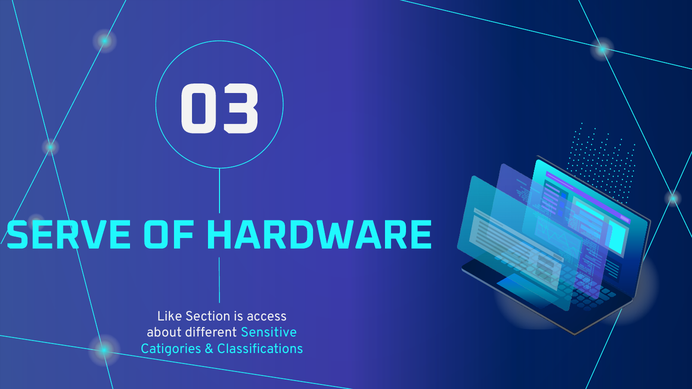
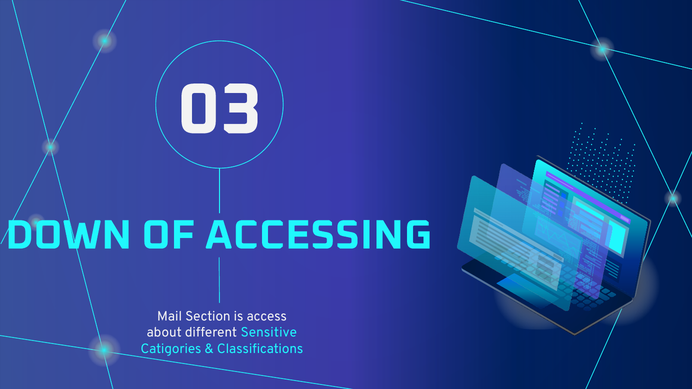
SERVE: SERVE -> DOWN (69, 235)
HARDWARE: HARDWARE -> ACCESSING (319, 235)
Like: Like -> Mail (170, 317)
